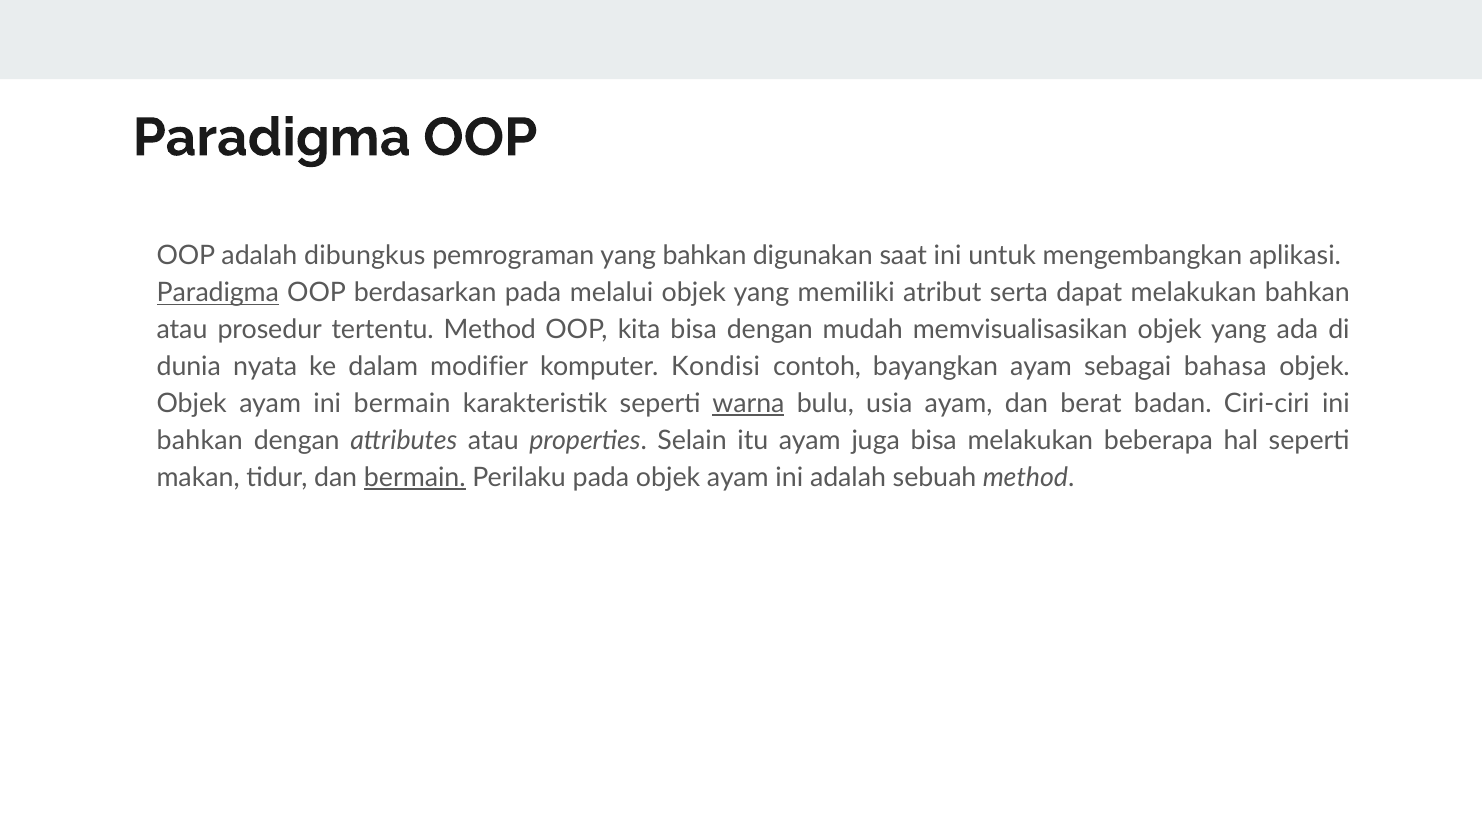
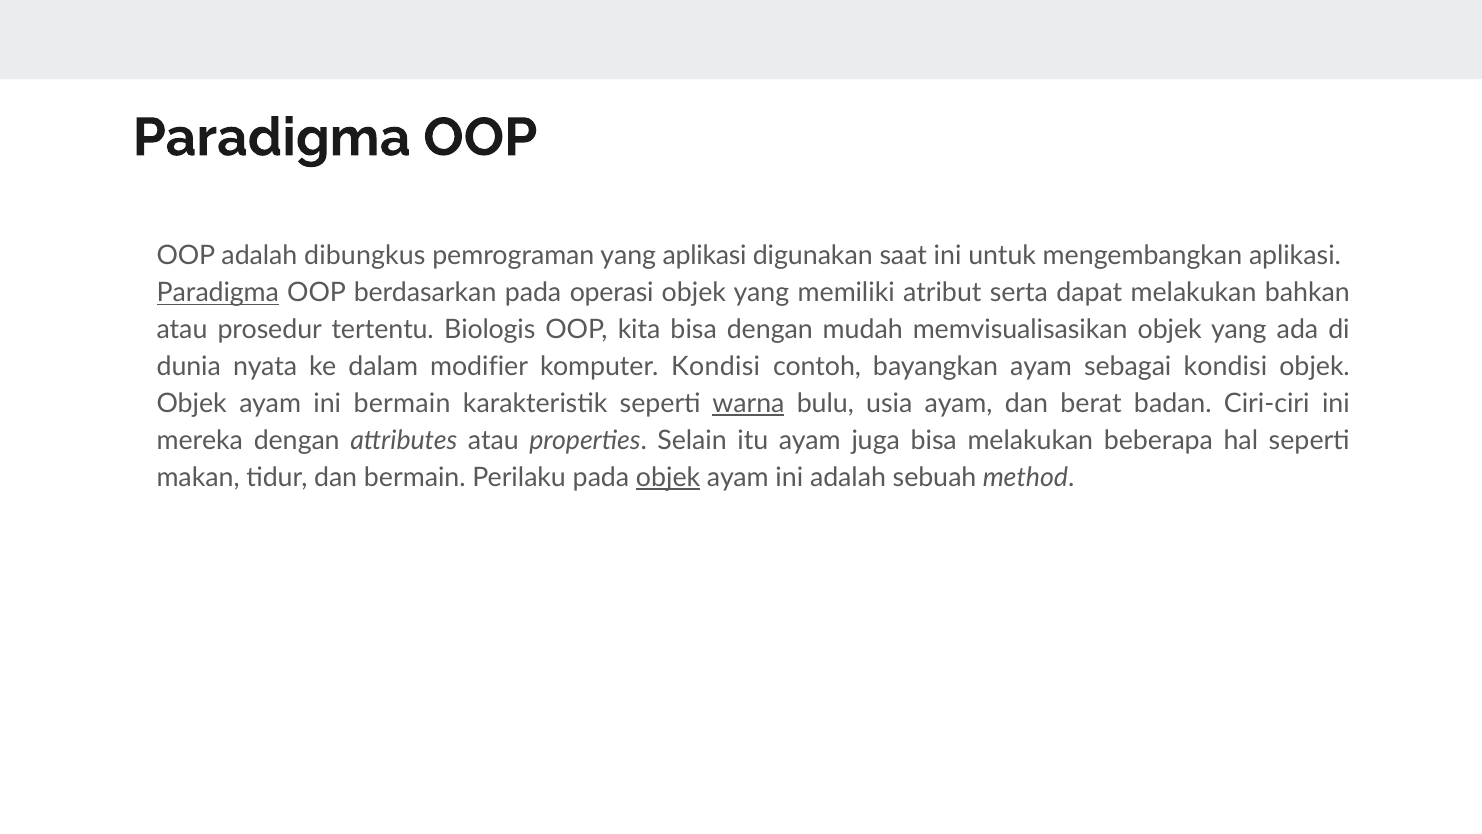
yang bahkan: bahkan -> aplikasi (705, 256)
melalui: melalui -> operasi (612, 293)
tertentu Method: Method -> Biologis (490, 330)
sebagai bahasa: bahasa -> kondisi (1225, 367)
bahkan: bahkan -> mereka (200, 440)
bermain underline: present -> none (415, 477)
objek underline: none -> present (668, 477)
